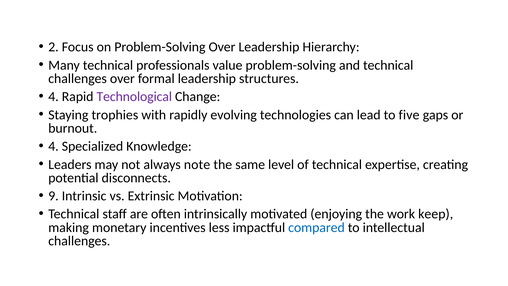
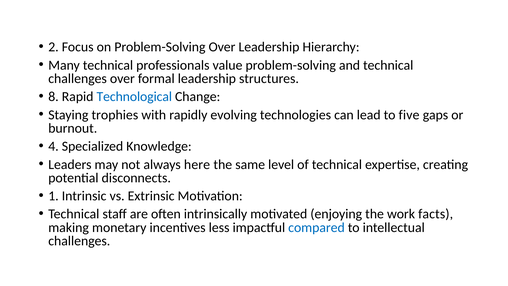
4: 4 -> 8 (53, 97)
Technological colour: purple -> blue (134, 97)
note: note -> here (197, 164)
9: 9 -> 1 (53, 196)
keep: keep -> facts (436, 214)
